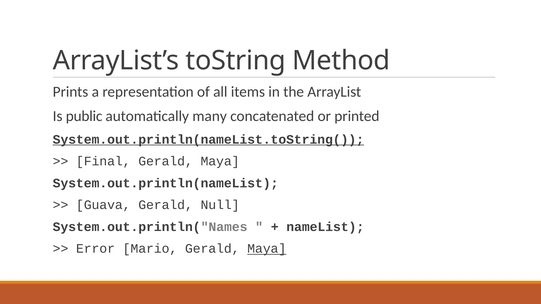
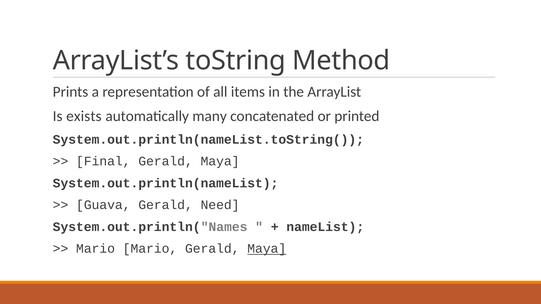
public: public -> exists (84, 116)
System.out.println(nameList.toString( underline: present -> none (208, 140)
Null: Null -> Need (220, 205)
Error: Error -> Mario (96, 249)
